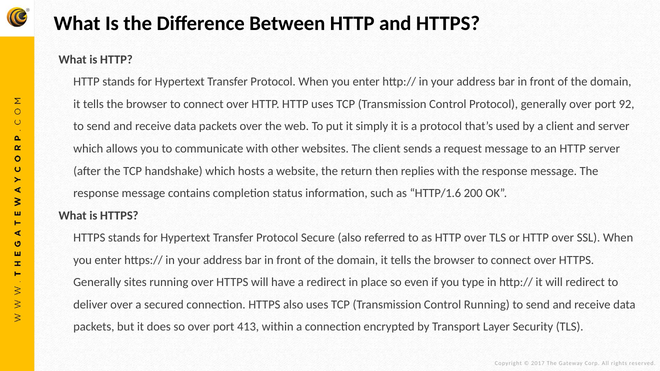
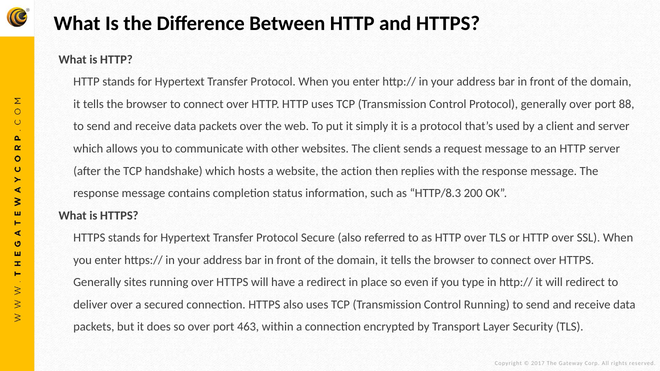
92: 92 -> 88 (627, 104)
return: return -> action (356, 171)
HTTP/1.6: HTTP/1.6 -> HTTP/8.3 (435, 193)
413: 413 -> 463 (248, 327)
